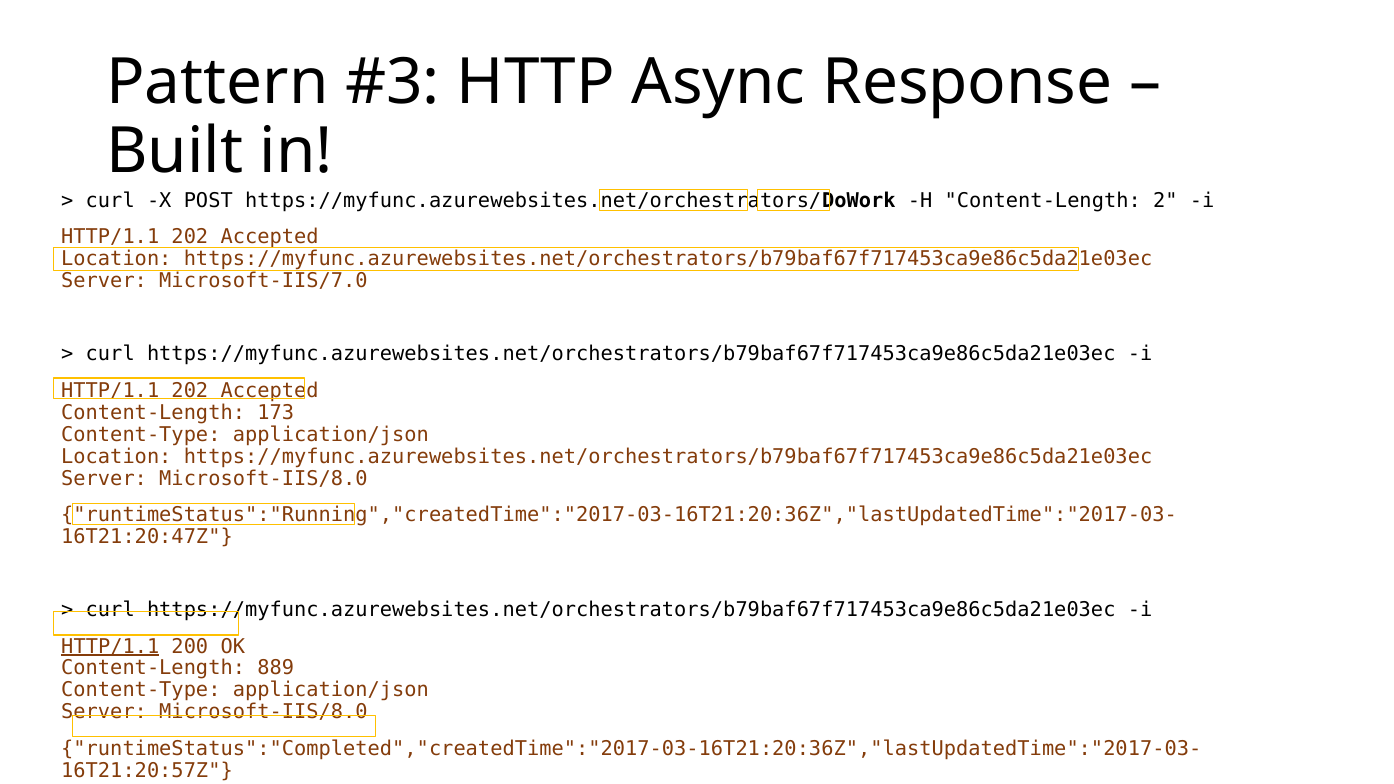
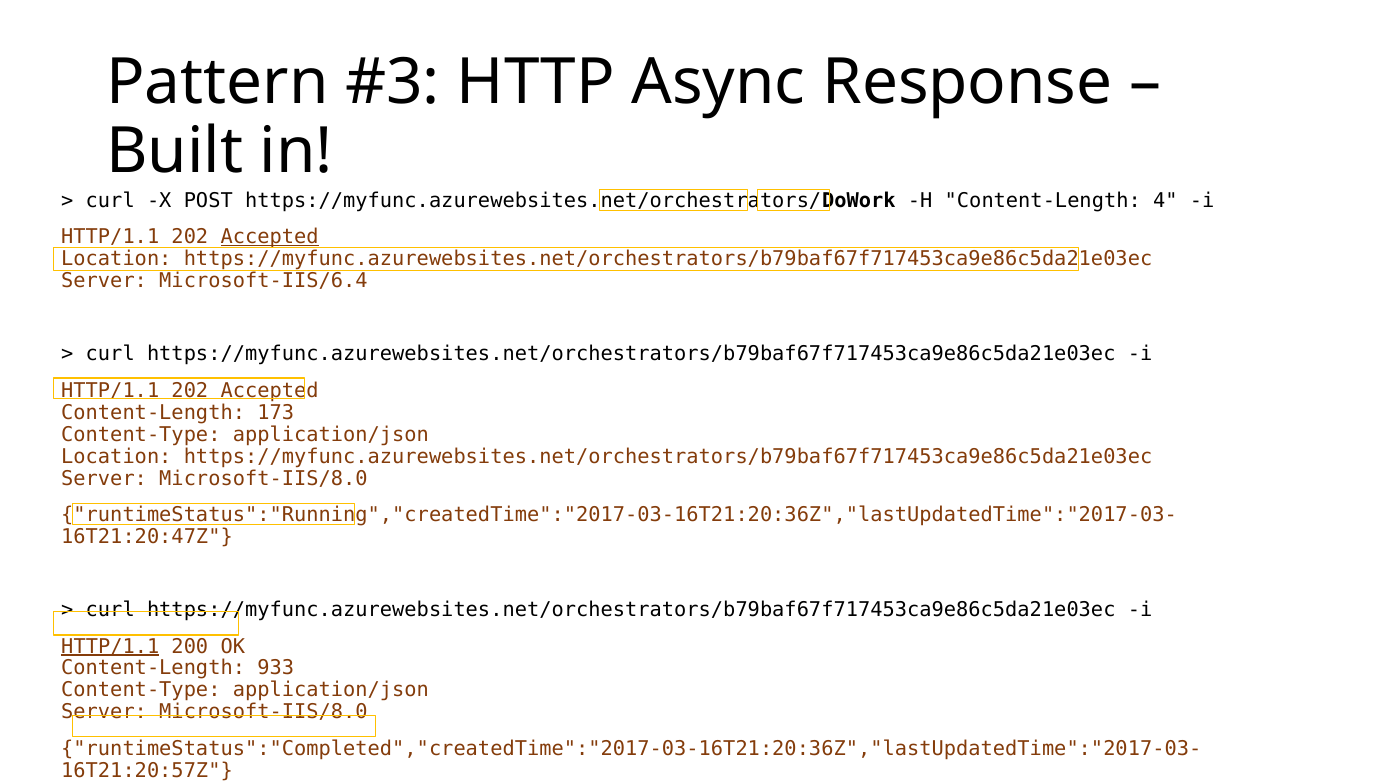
2: 2 -> 4 (1165, 201)
Accepted underline: none -> present (270, 237)
Microsoft-IIS/7.0: Microsoft-IIS/7.0 -> Microsoft-IIS/6.4 (263, 281)
889: 889 -> 933 (276, 668)
